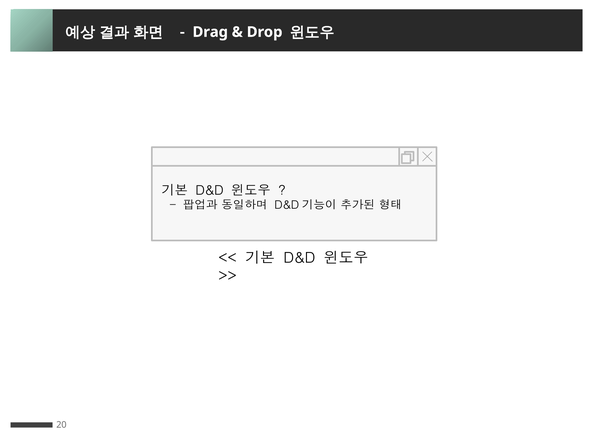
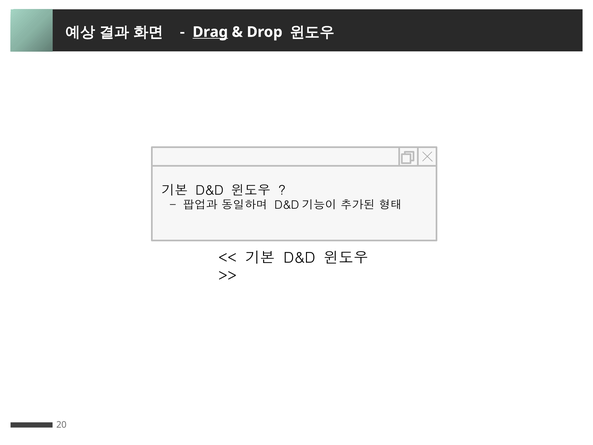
Drag underline: none -> present (210, 32)
